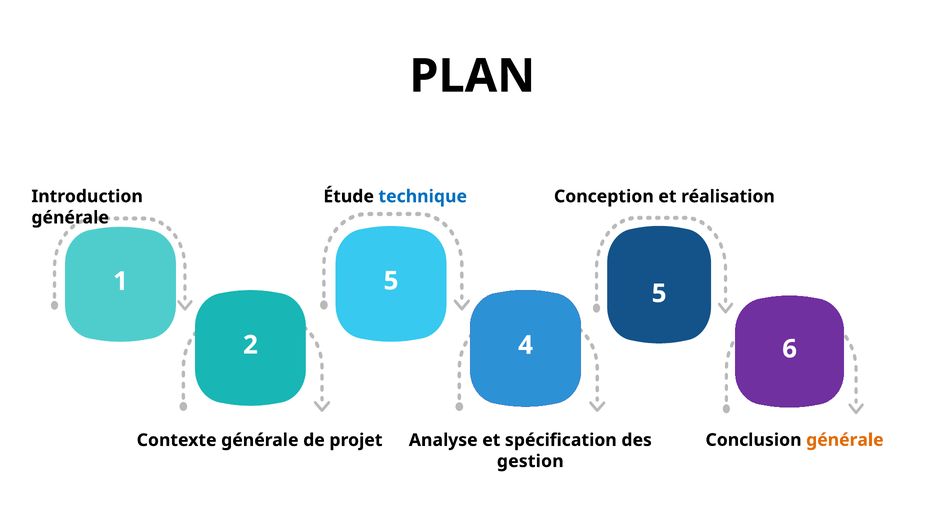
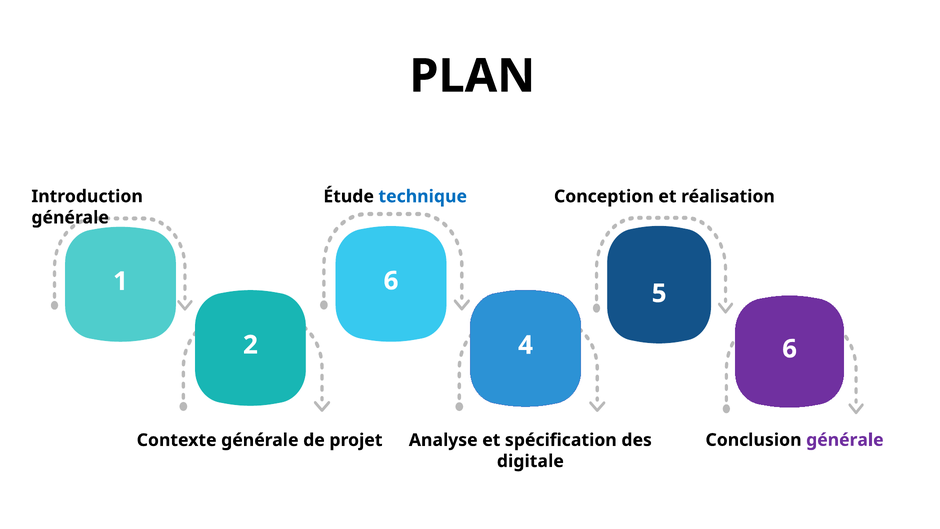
1 5: 5 -> 6 (391, 281)
générale colour: orange -> purple (845, 440)
gestion: gestion -> digitale (530, 461)
